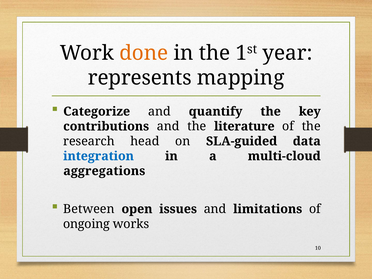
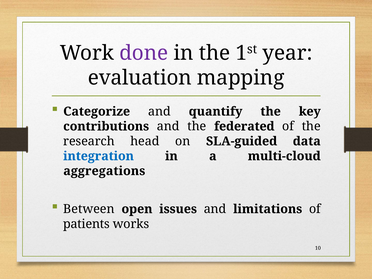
done colour: orange -> purple (144, 53)
represents: represents -> evaluation (140, 78)
literature: literature -> federated (244, 126)
ongoing: ongoing -> patients (86, 224)
